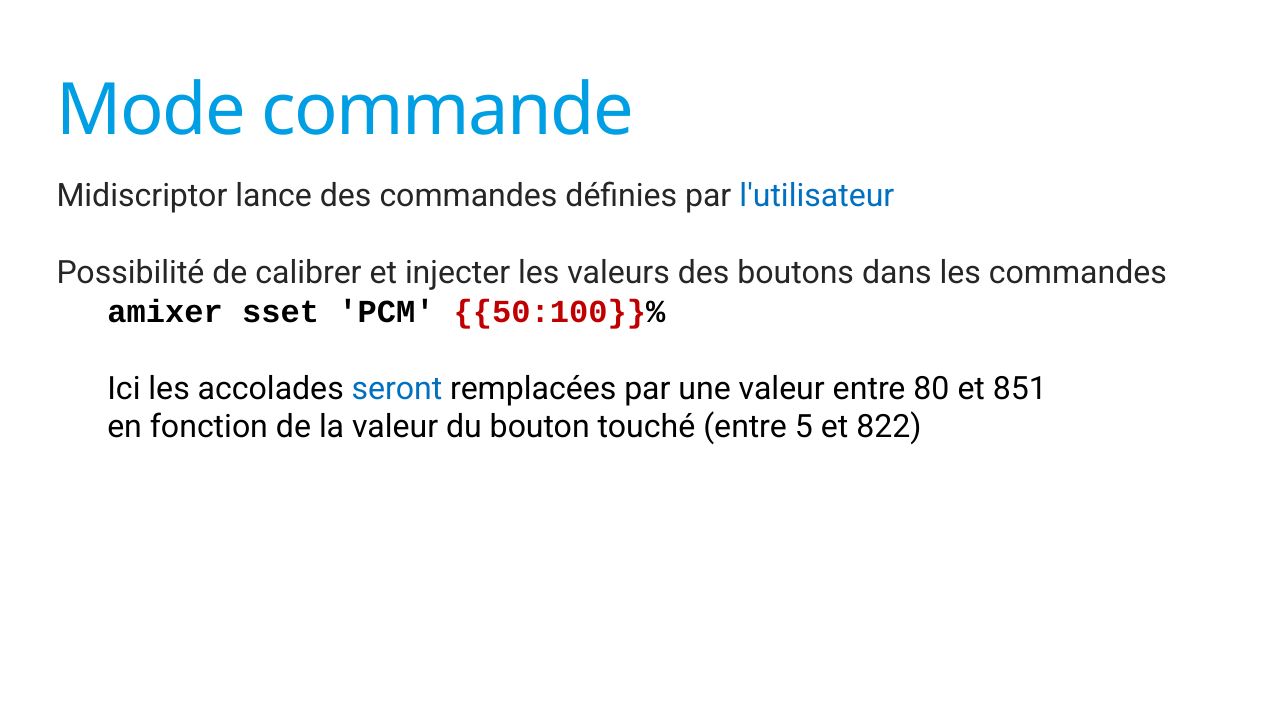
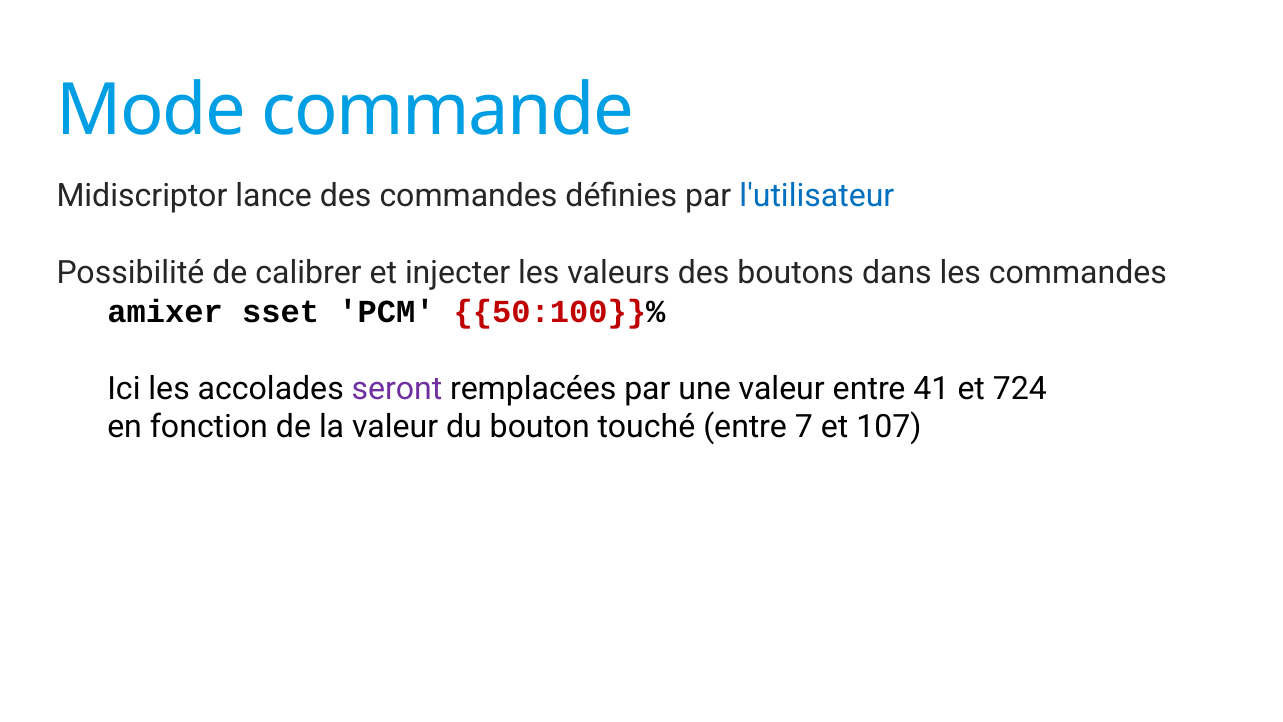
seront colour: blue -> purple (397, 388)
80: 80 -> 41 (931, 388)
851: 851 -> 724 (1020, 388)
5: 5 -> 7 (804, 427)
822: 822 -> 107 (889, 427)
